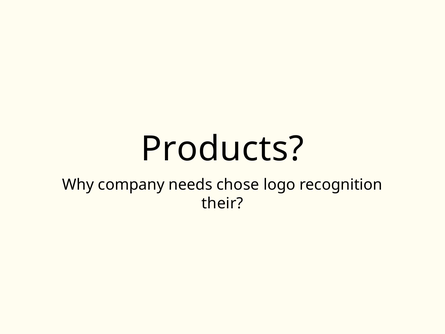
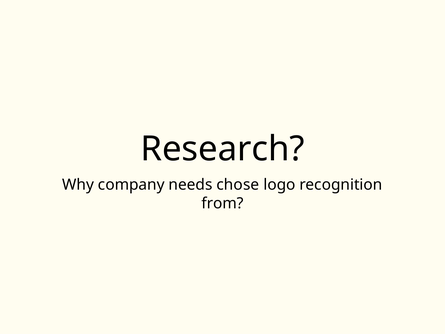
Products: Products -> Research (223, 149)
their: their -> from (222, 203)
